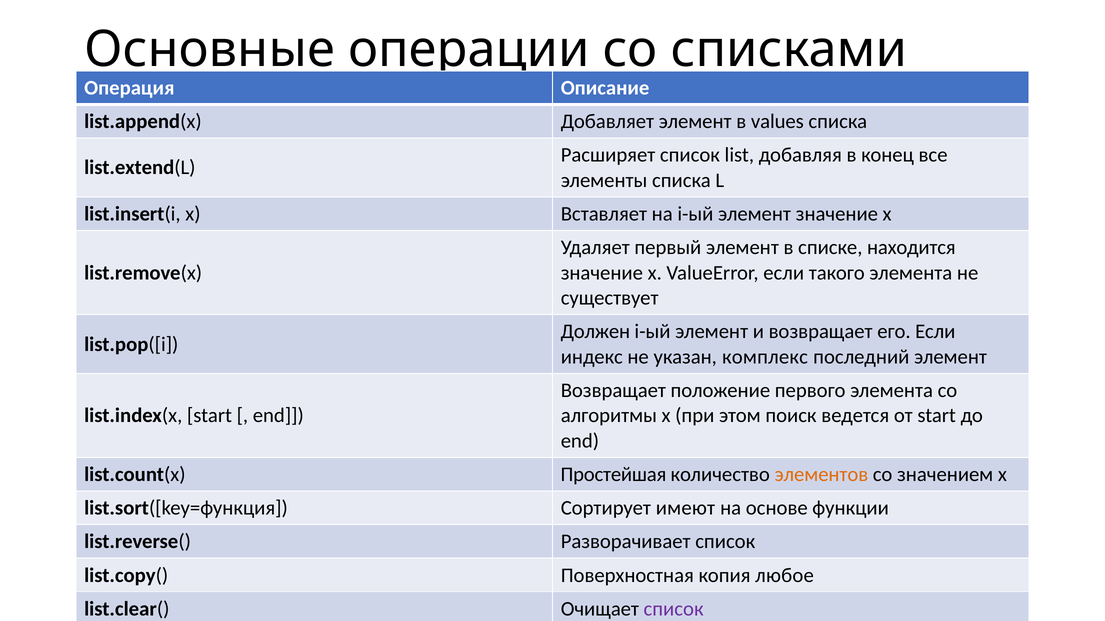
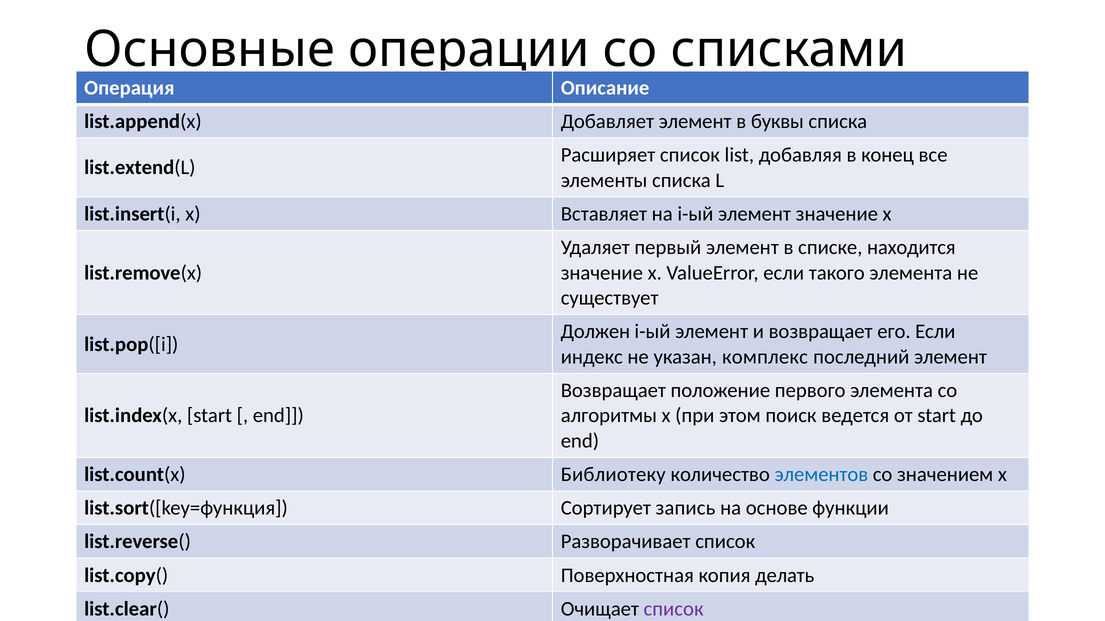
values: values -> буквы (777, 122)
Простейшая: Простейшая -> Библиотеку (613, 475)
элементов colour: orange -> blue (821, 475)
имеют: имеют -> запись (685, 509)
любое: любое -> делать (785, 576)
